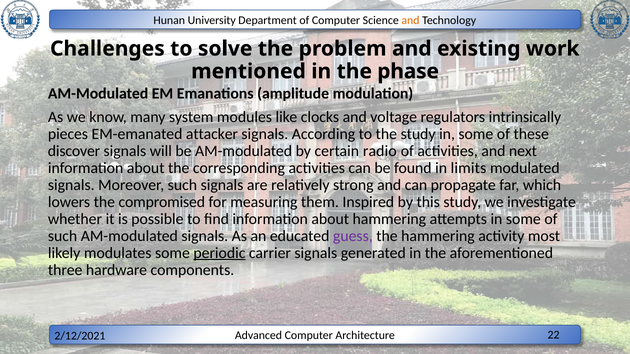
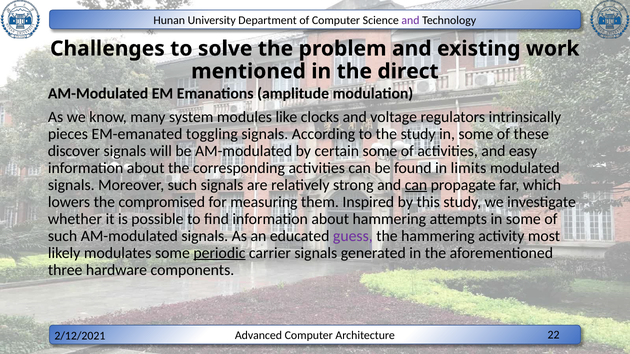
and colour: orange -> purple (410, 20)
phase: phase -> direct (408, 71)
attacker: attacker -> toggling (212, 134)
certain radio: radio -> some (380, 151)
next: next -> easy (523, 151)
can underline: none -> present (416, 185)
